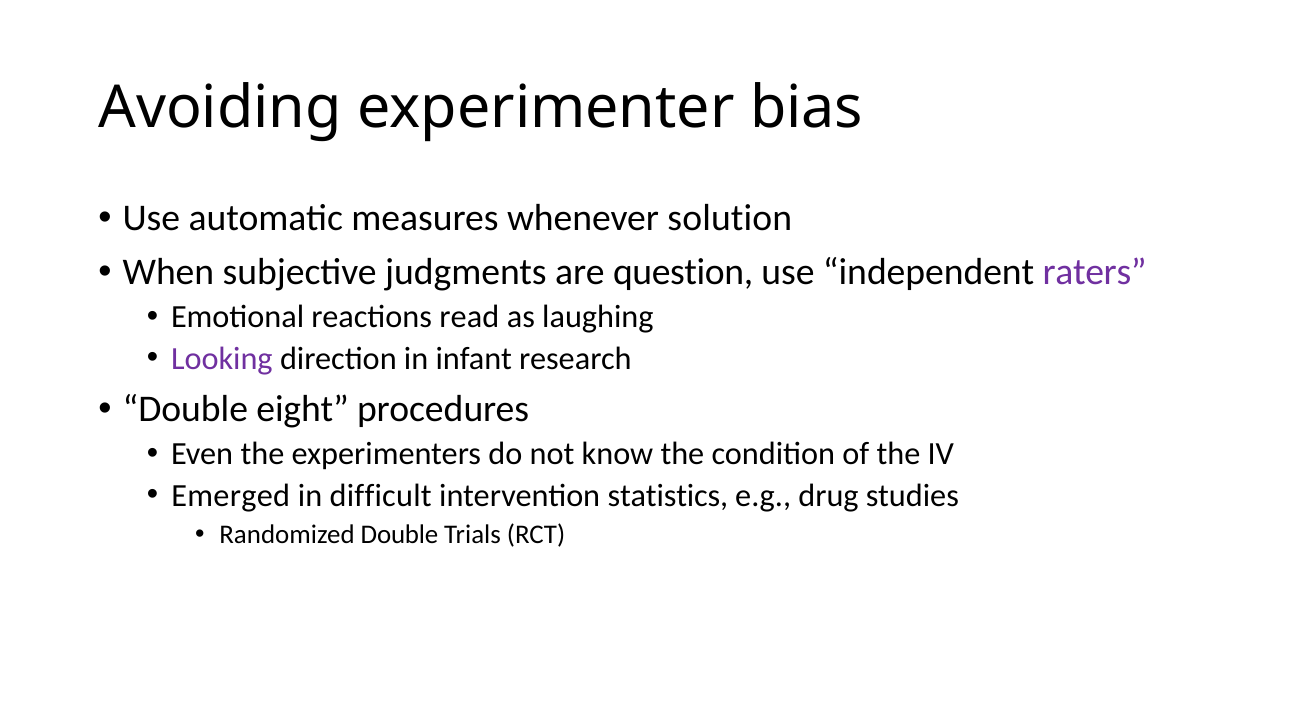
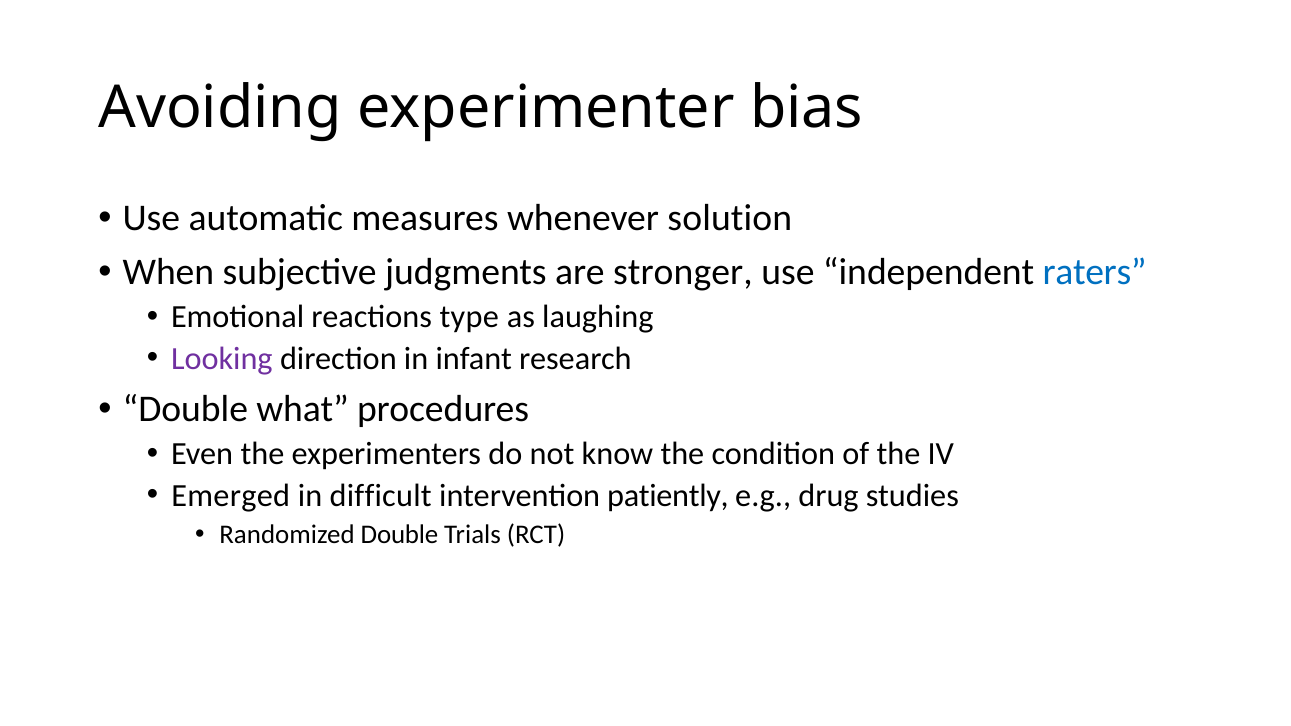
question: question -> stronger (683, 272)
raters colour: purple -> blue (1095, 272)
read: read -> type (469, 317)
eight: eight -> what (303, 410)
statistics: statistics -> patiently (668, 496)
